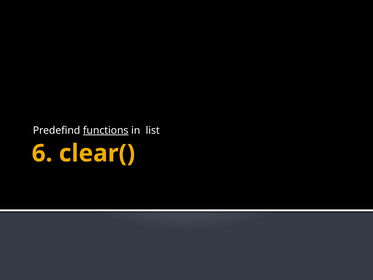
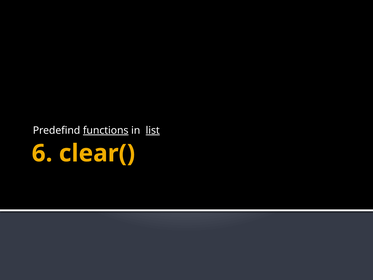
list underline: none -> present (153, 130)
